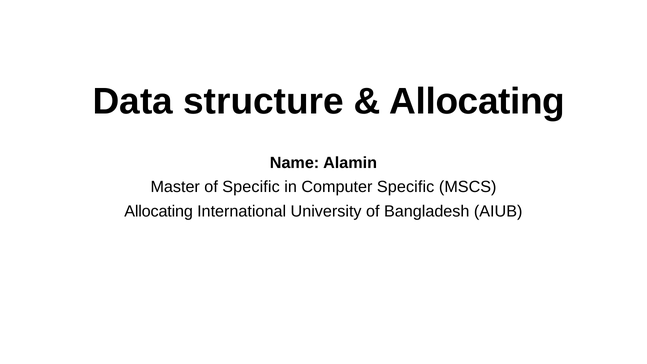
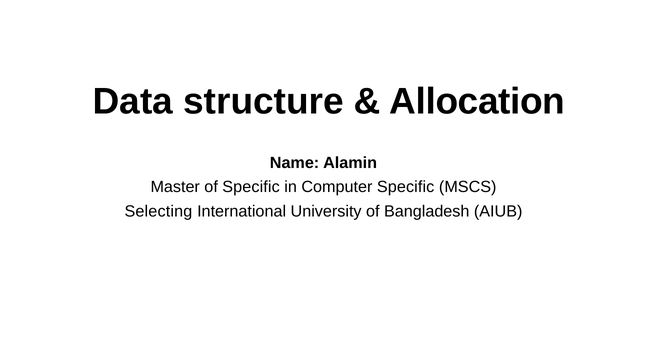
Allocating: Allocating -> Allocation (477, 102)
Allocating: Allocating -> Selecting (158, 211)
